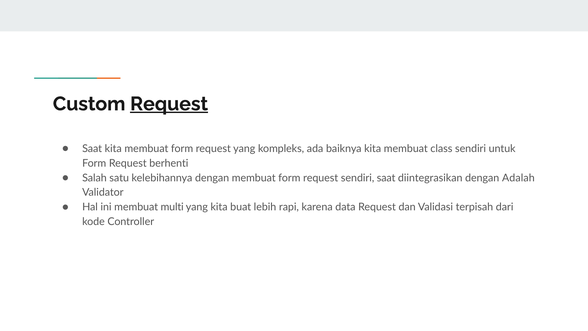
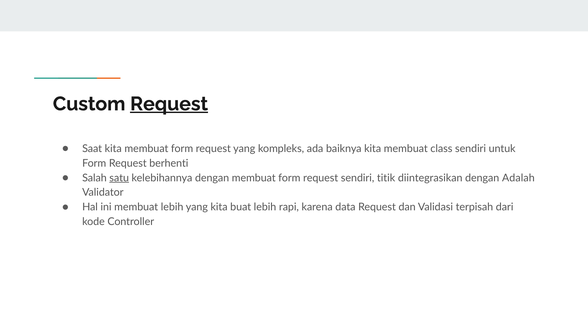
satu underline: none -> present (119, 178)
sendiri saat: saat -> titik (386, 178)
membuat multi: multi -> lebih (172, 207)
